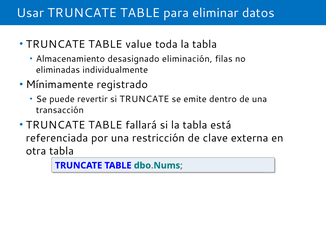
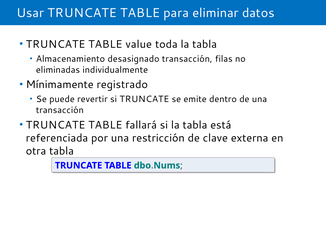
desasignado eliminación: eliminación -> transacción (187, 59)
